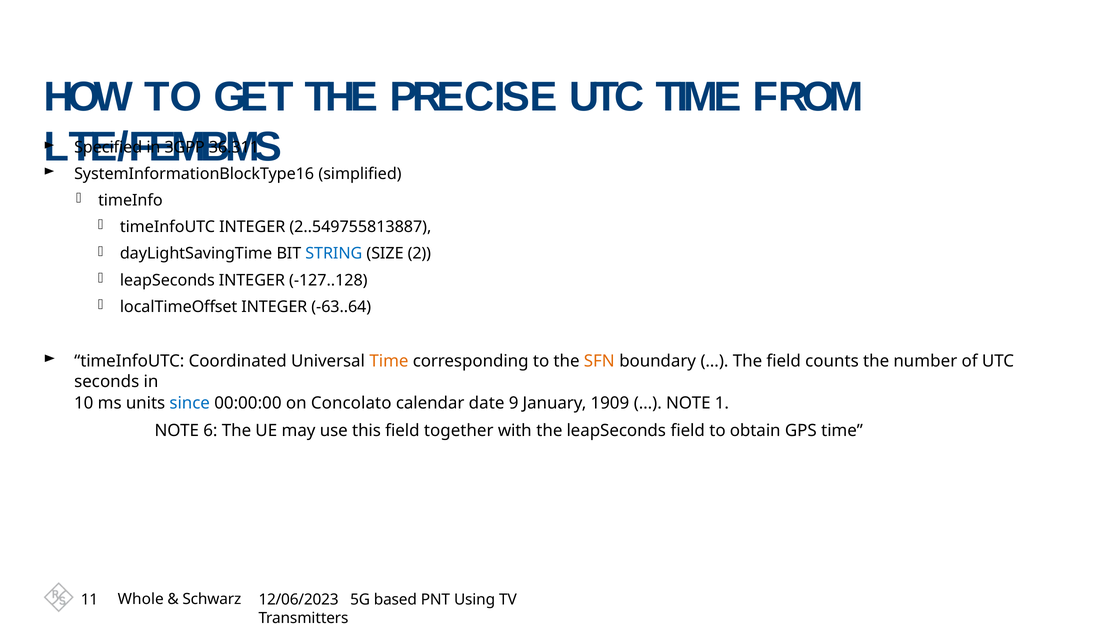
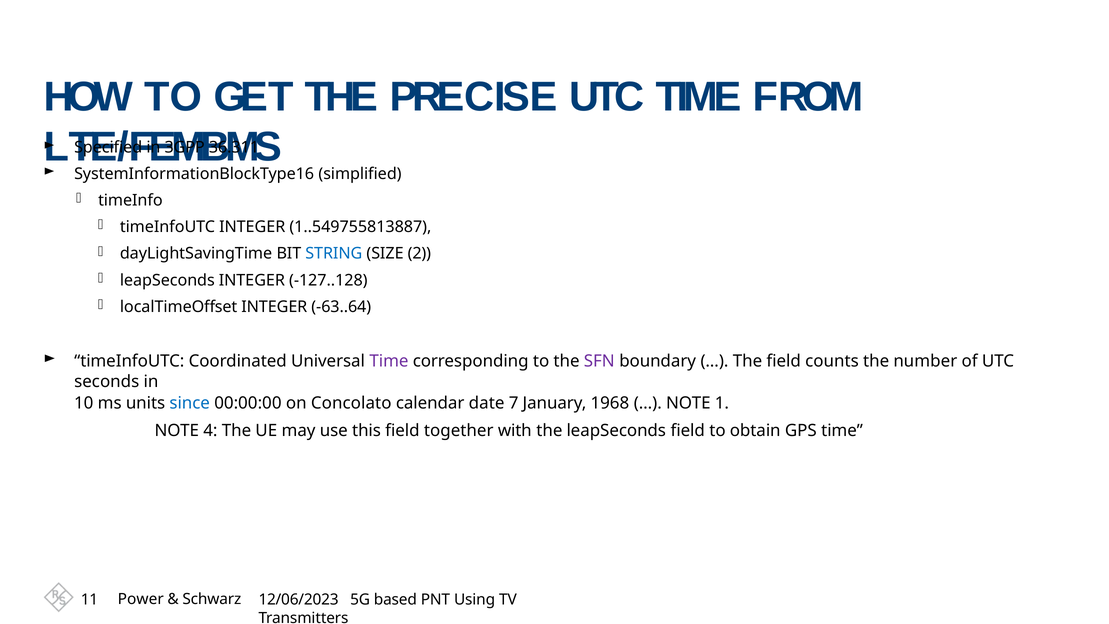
2..549755813887: 2..549755813887 -> 1..549755813887 (360, 227)
Time colour: orange -> purple (389, 361)
SFN colour: orange -> purple (599, 361)
9: 9 -> 7 (514, 403)
1909: 1909 -> 1968 (610, 403)
6: 6 -> 4 (210, 430)
Whole: Whole -> Power (141, 599)
